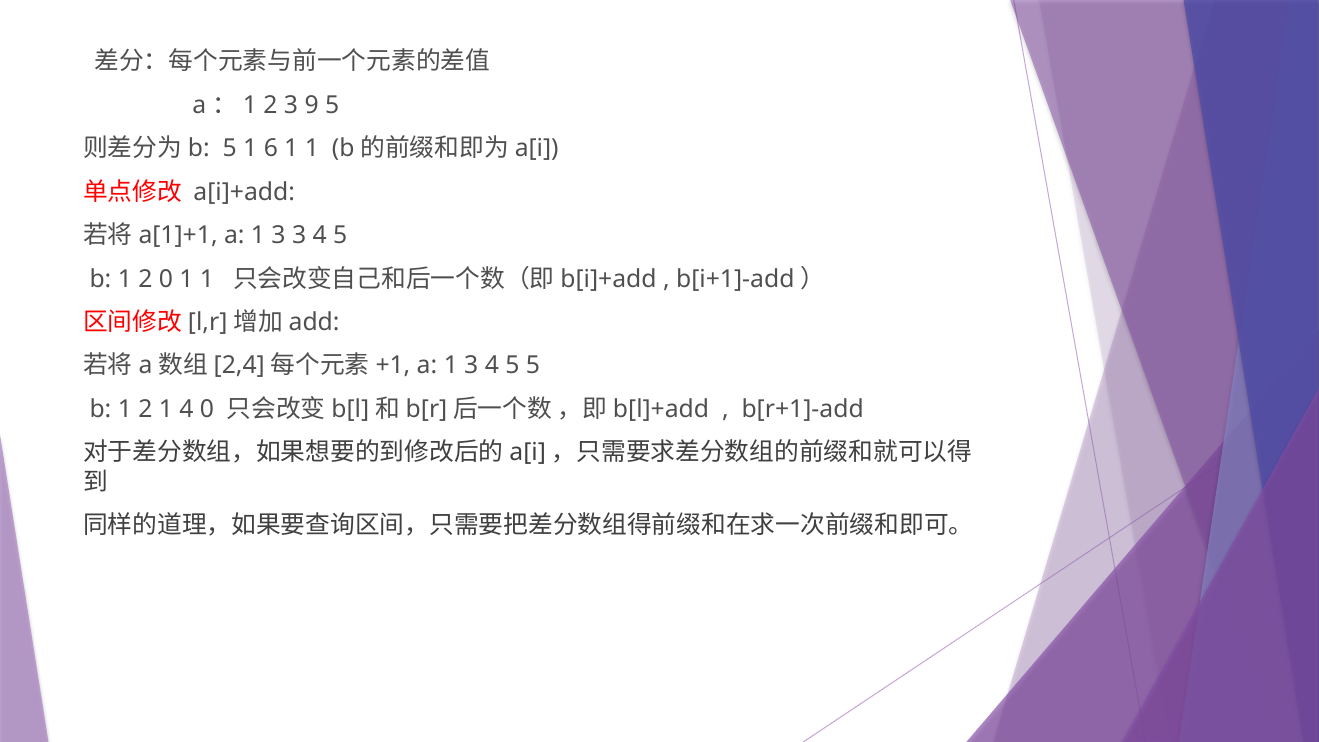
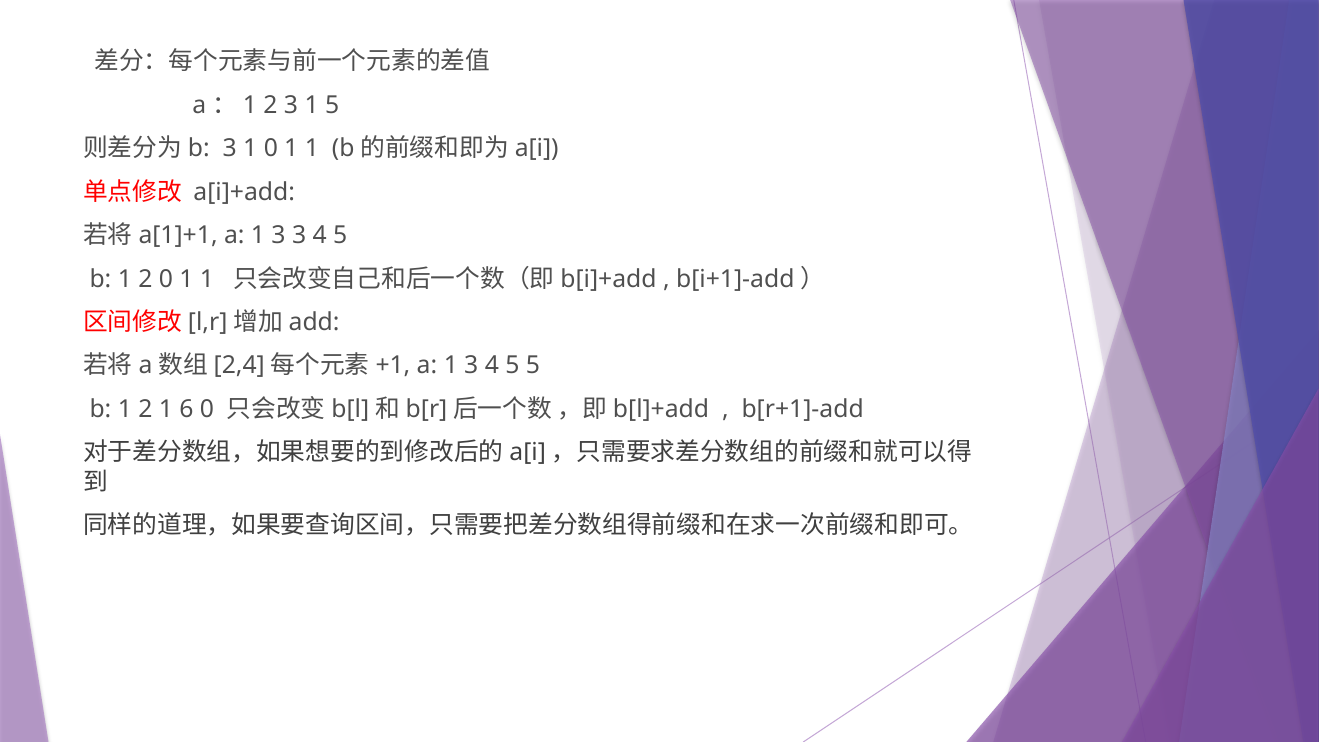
2 3 9: 9 -> 1 (312, 105)
5: 5 -> 3 (230, 149)
1 6: 6 -> 0 (271, 149)
1 4: 4 -> 6 (186, 409)
